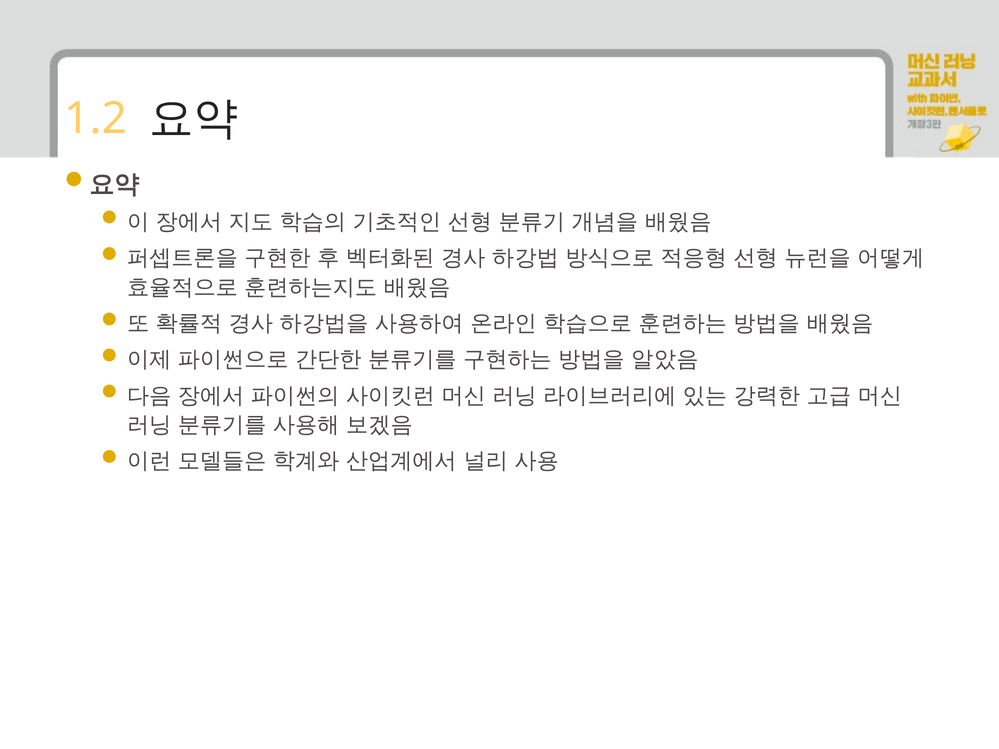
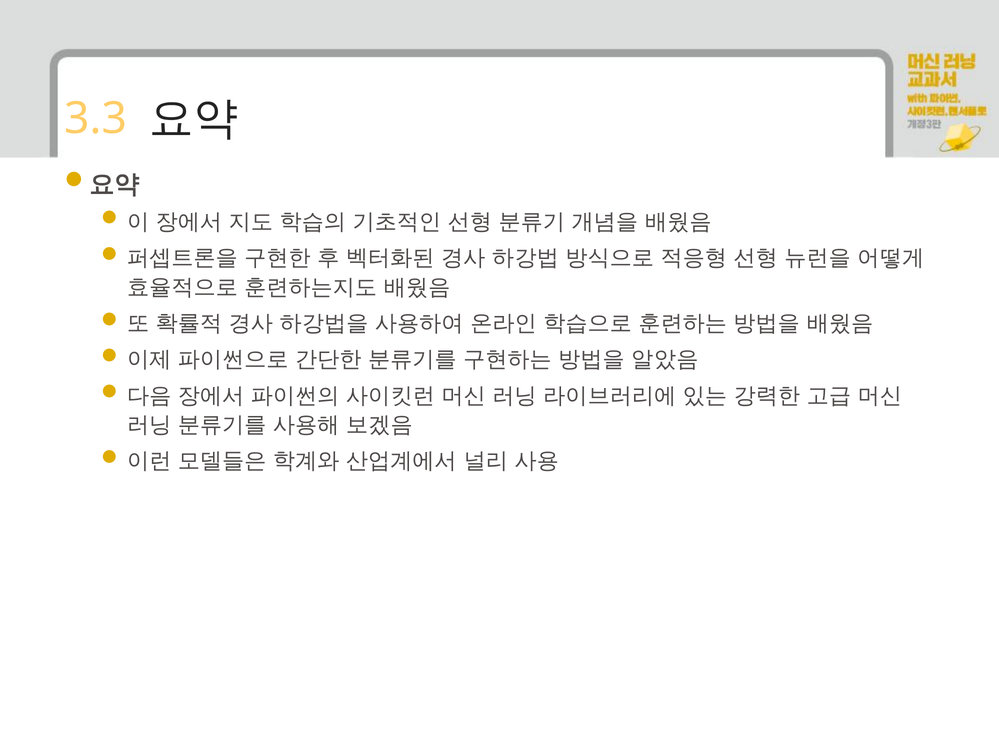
1.2: 1.2 -> 3.3 (96, 119)
